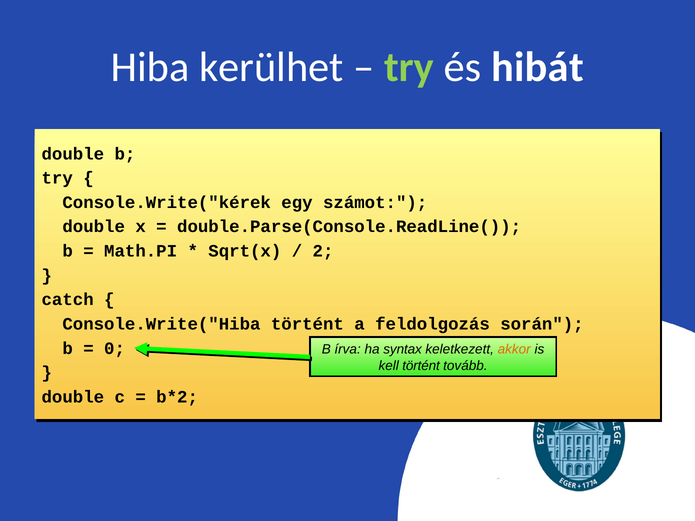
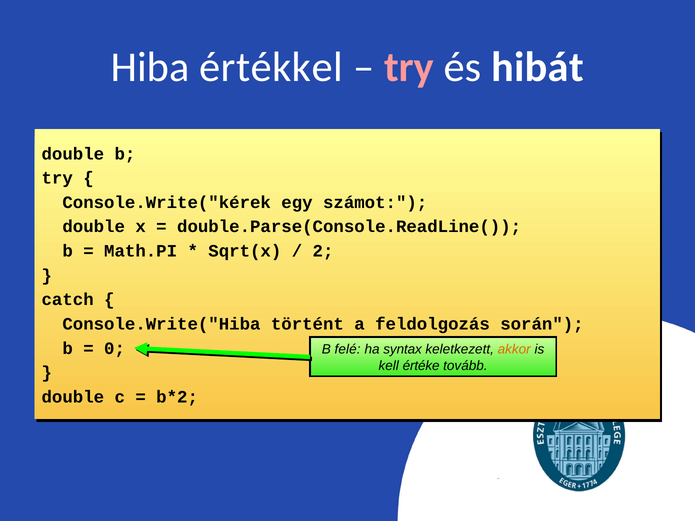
kerülhet: kerülhet -> értékkel (271, 67)
try colour: light green -> pink (409, 67)
írva: írva -> felé (348, 350)
kell történt: történt -> értéke (421, 366)
